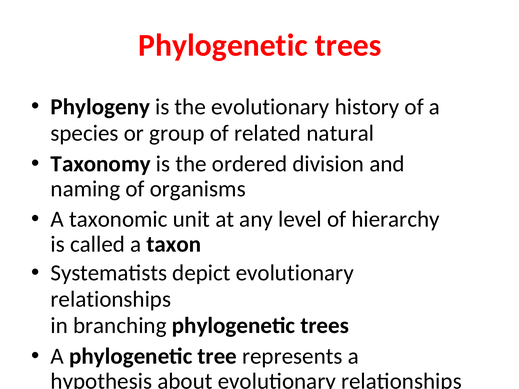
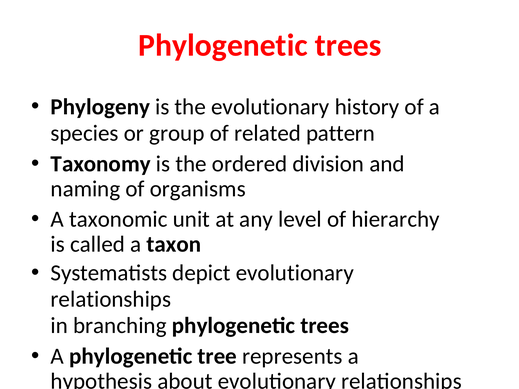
natural: natural -> pattern (340, 133)
